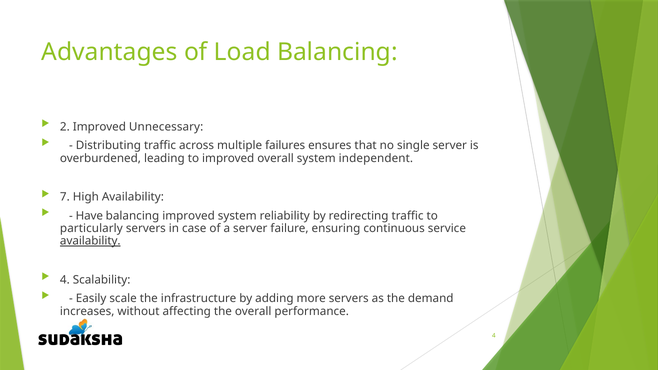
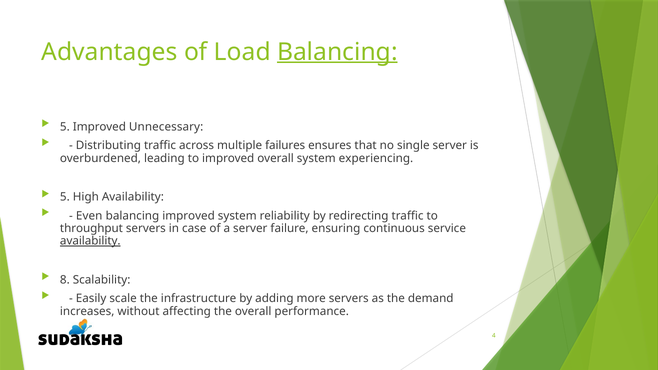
Balancing underline: none -> present (337, 52)
2: 2 -> 5 (65, 127)
independent: independent -> experiencing (376, 158)
7: 7 -> 5 (65, 197)
Have: Have -> Even (89, 216)
particularly: particularly -> throughput (91, 228)
4: 4 -> 8 (65, 280)
